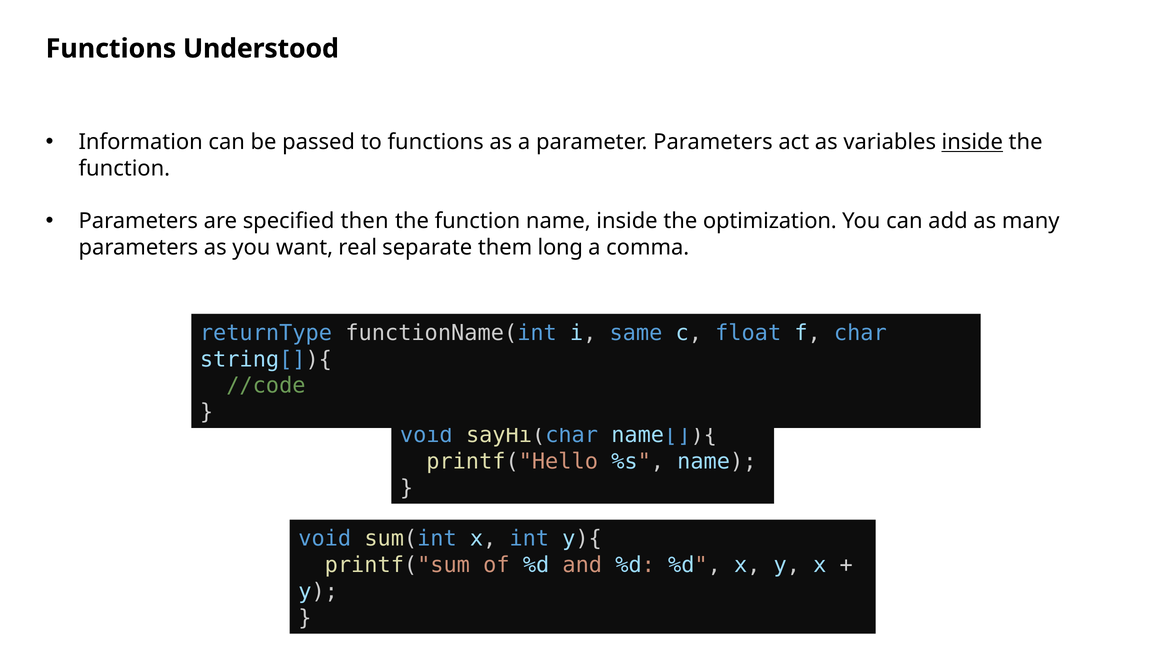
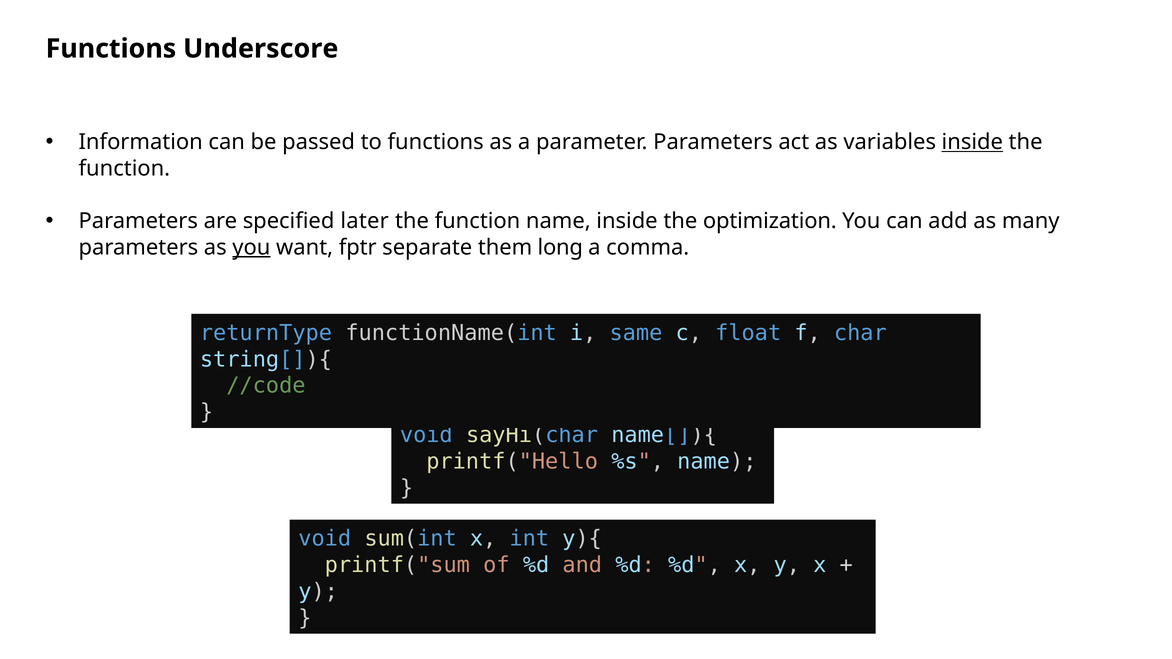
Understood: Understood -> Underscore (261, 49)
then: then -> later (365, 221)
you underline: none -> present (251, 248)
real: real -> fptr (358, 248)
